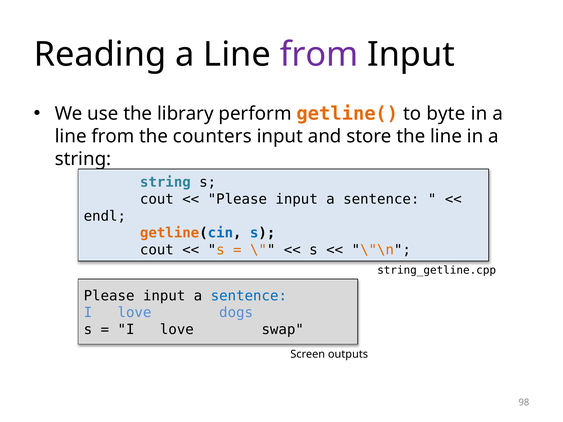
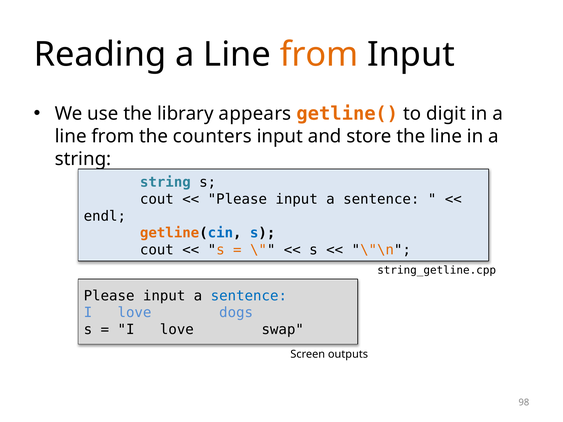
from colour: purple -> orange (319, 54)
perform: perform -> appears (255, 114)
byte: byte -> digit (446, 114)
